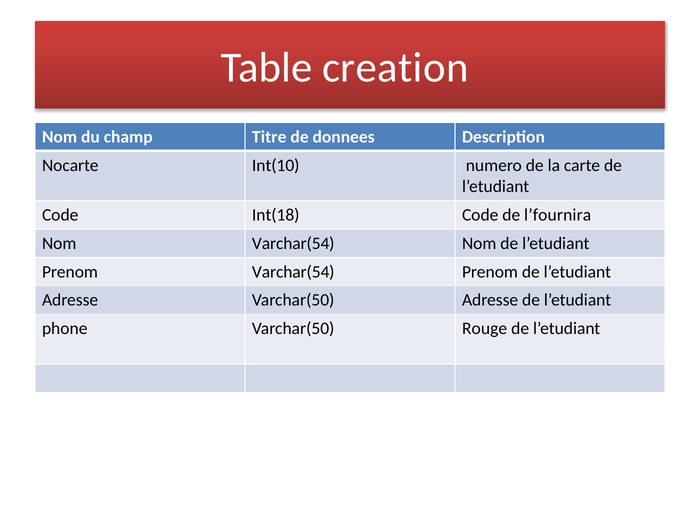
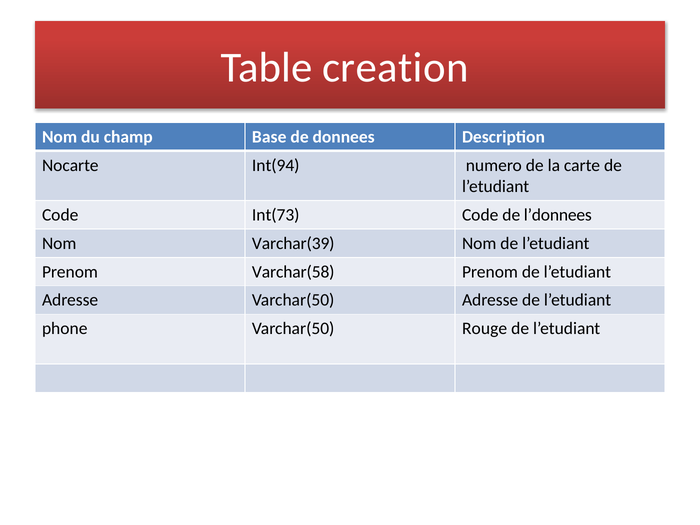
Titre: Titre -> Base (269, 137)
Int(10: Int(10 -> Int(94 (276, 165)
Int(18: Int(18 -> Int(73 (276, 215)
l’fournira: l’fournira -> l’donnees (558, 215)
Nom Varchar(54: Varchar(54 -> Varchar(39 (293, 243)
Prenom Varchar(54: Varchar(54 -> Varchar(58 (293, 272)
